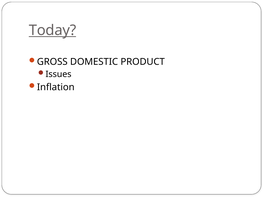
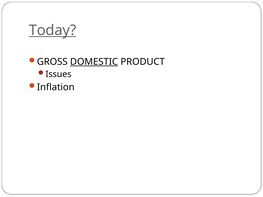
DOMESTIC underline: none -> present (94, 62)
